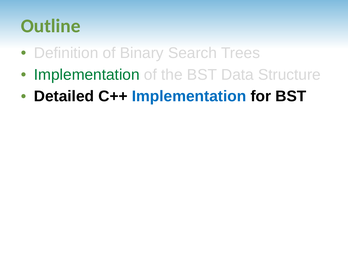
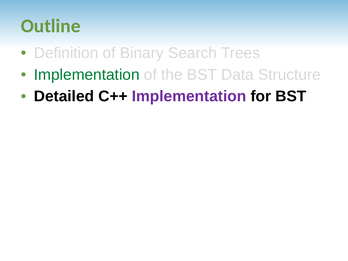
Implementation colour: blue -> purple (189, 96)
